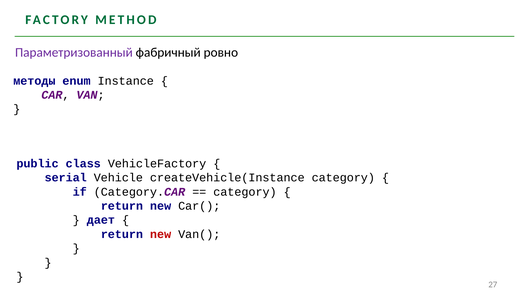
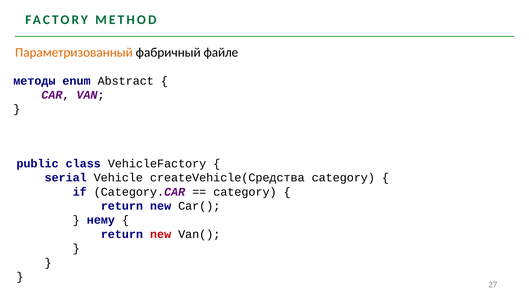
Параметризованный colour: purple -> orange (74, 53)
ровно: ровно -> файле (221, 53)
Instance: Instance -> Abstract (126, 81)
createVehicle(Instance: createVehicle(Instance -> createVehicle(Средства (227, 177)
дает: дает -> нему (101, 220)
